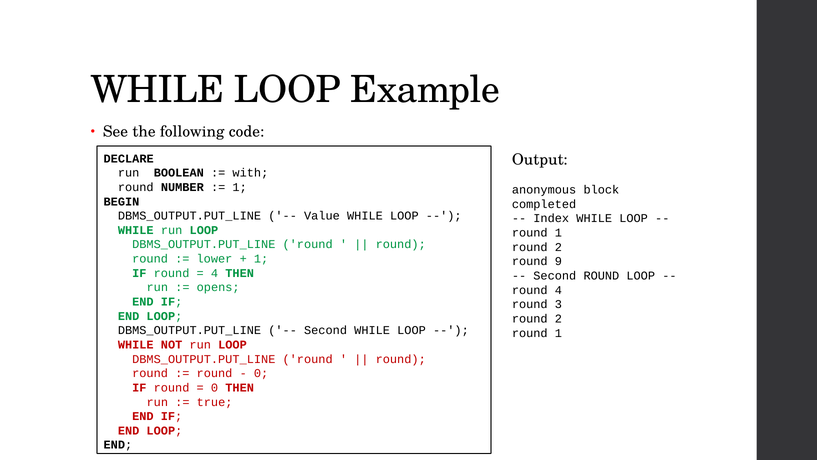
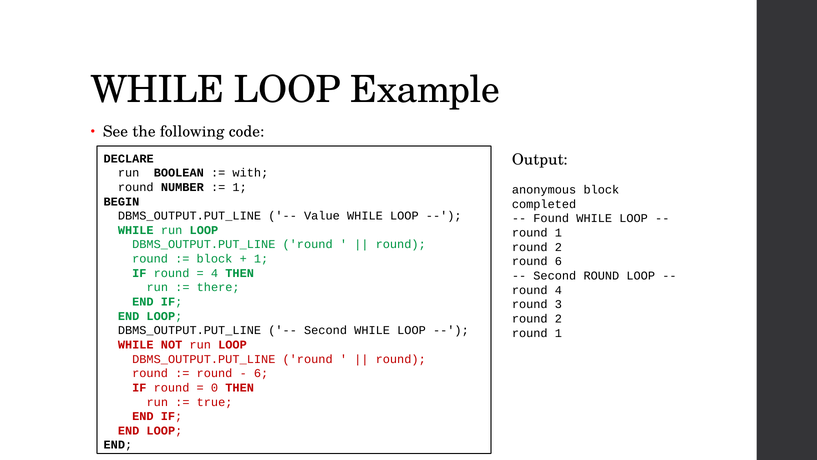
Index: Index -> Found (551, 218)
lower: lower -> block (214, 259)
round 9: 9 -> 6 (558, 261)
opens: opens -> there (218, 287)
0: 0 -> 6 (261, 373)
